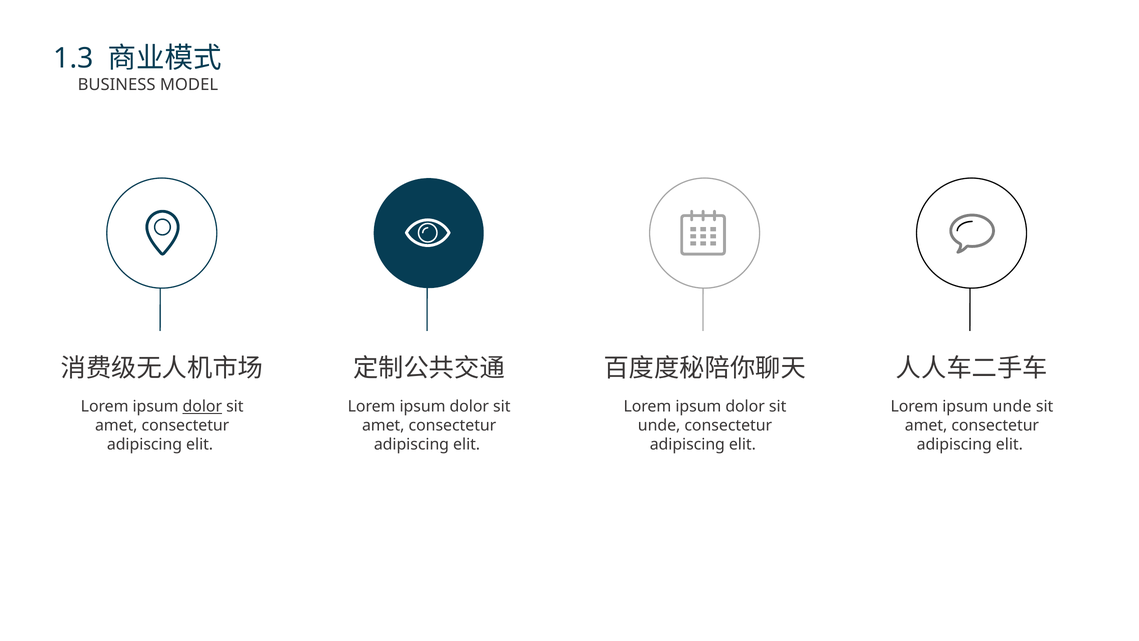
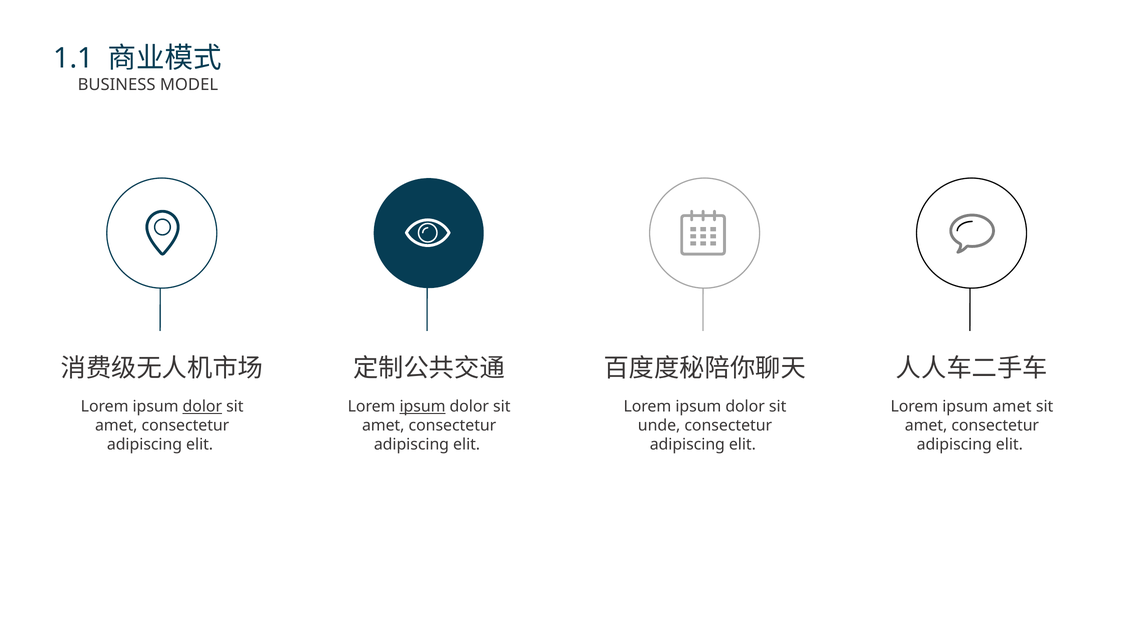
1.3: 1.3 -> 1.1 (73, 58)
ipsum underline: none -> present (423, 406)
ipsum unde: unde -> amet (1012, 406)
